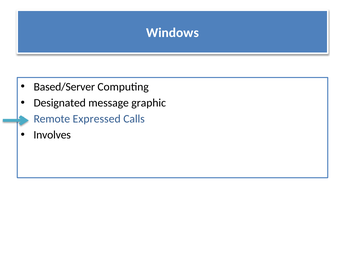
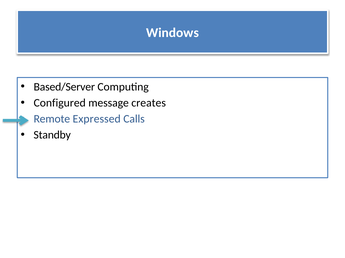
Designated: Designated -> Configured (60, 103)
graphic: graphic -> creates (149, 103)
Involves: Involves -> Standby (52, 135)
